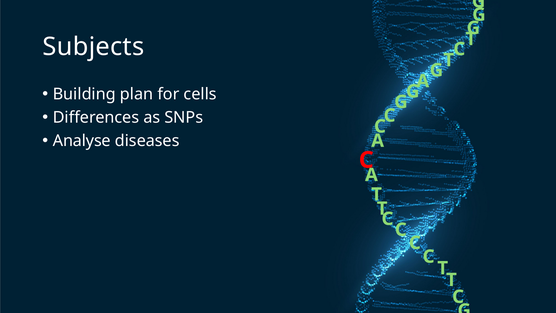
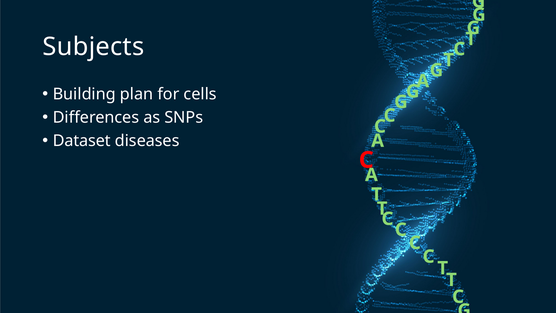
Analyse: Analyse -> Dataset (82, 141)
